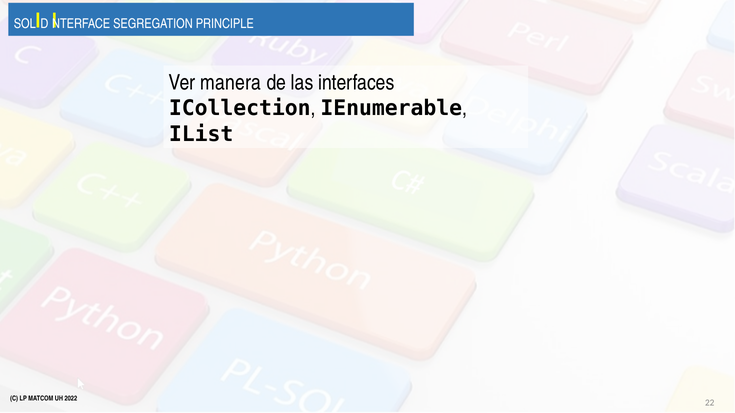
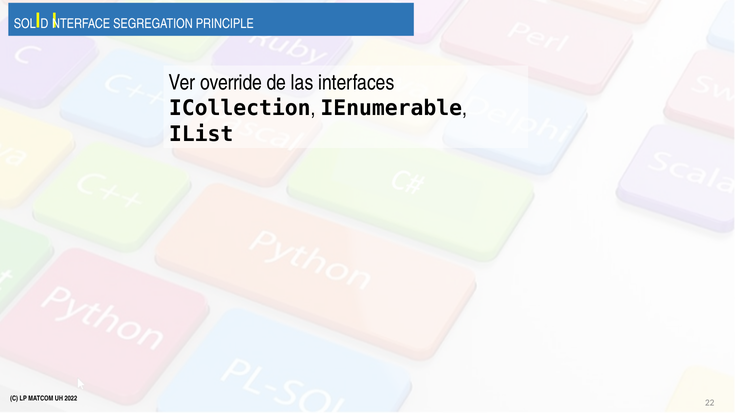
manera: manera -> override (231, 83)
